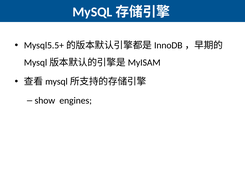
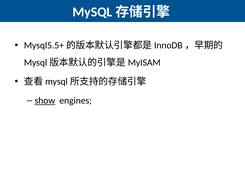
show underline: none -> present (45, 101)
